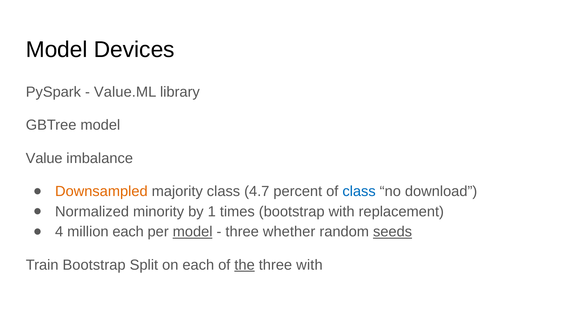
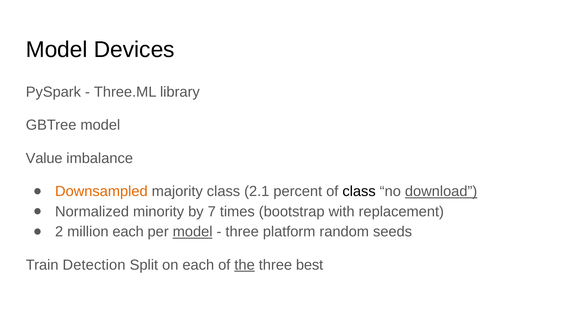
Value.ML: Value.ML -> Three.ML (125, 92)
4.7: 4.7 -> 2.1 (257, 191)
class colour: blue -> black (359, 191)
download underline: none -> present (441, 191)
1: 1 -> 7 (212, 212)
4: 4 -> 2 (59, 232)
whether: whether -> platform (289, 232)
seeds underline: present -> none (393, 232)
Train Bootstrap: Bootstrap -> Detection (94, 265)
three with: with -> best (310, 265)
